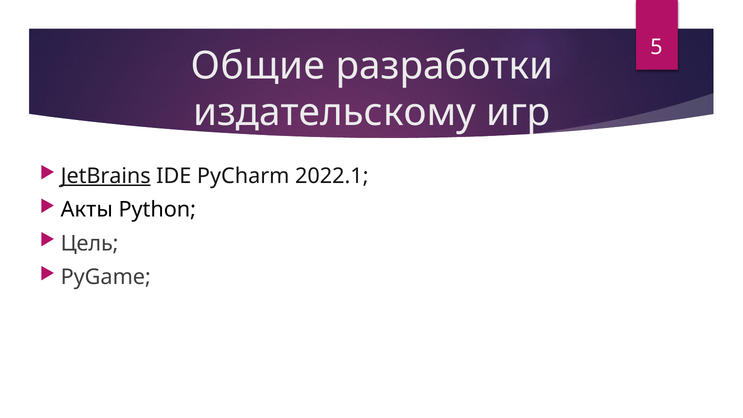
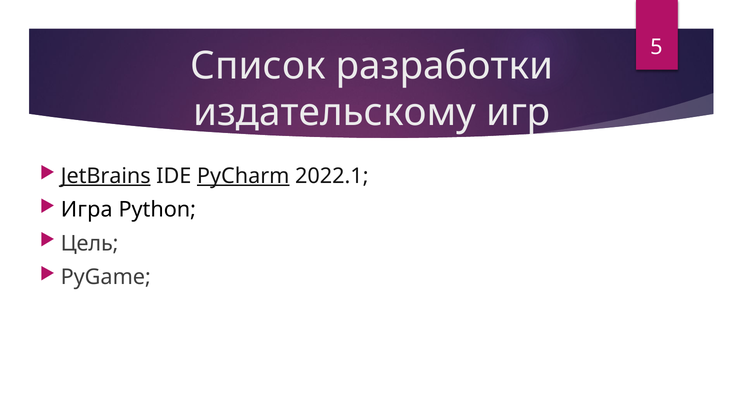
Общие: Общие -> Список (258, 66)
PyCharm underline: none -> present (243, 176)
Акты: Акты -> Игра (87, 210)
